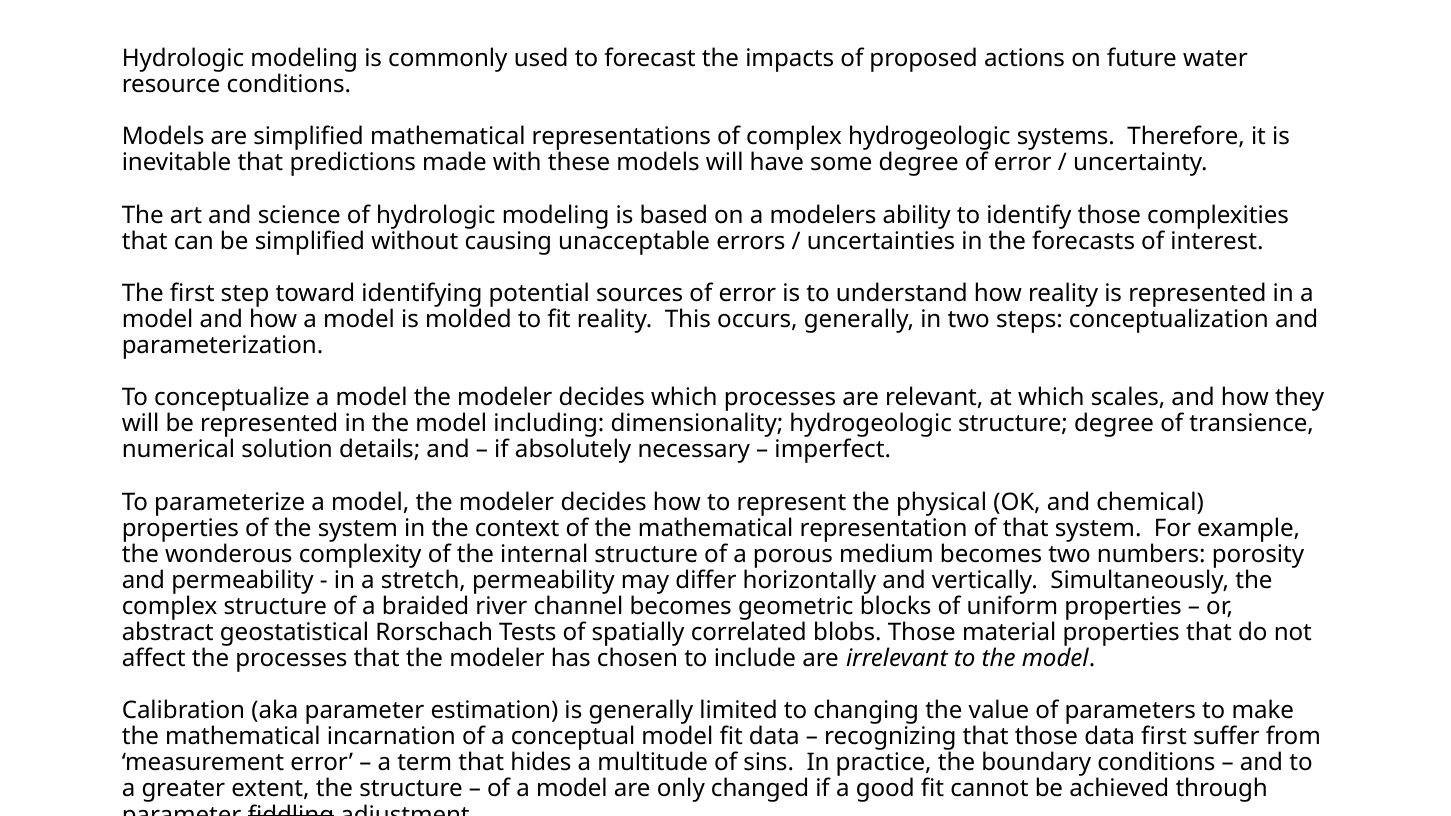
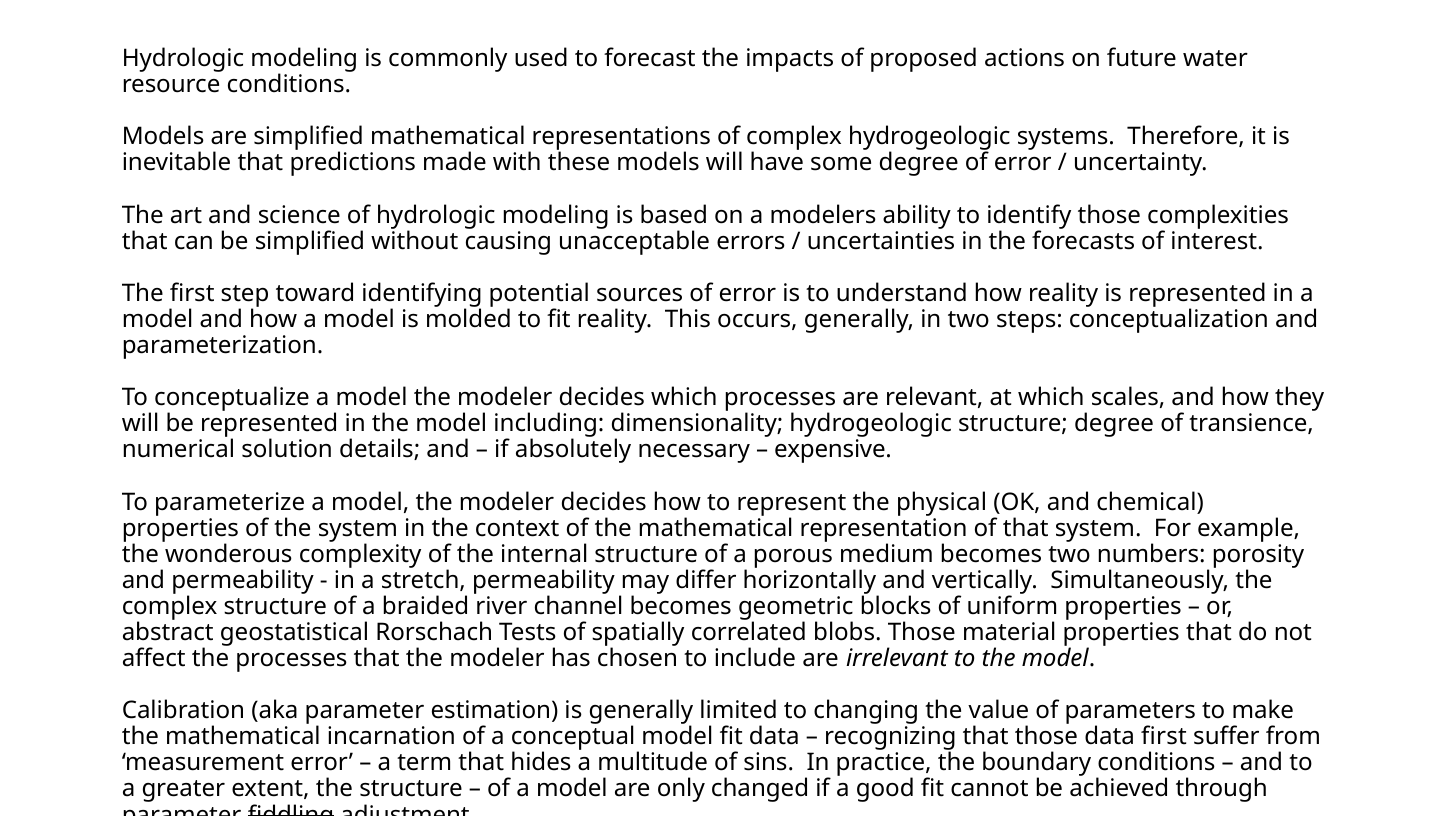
imperfect: imperfect -> expensive (833, 450)
